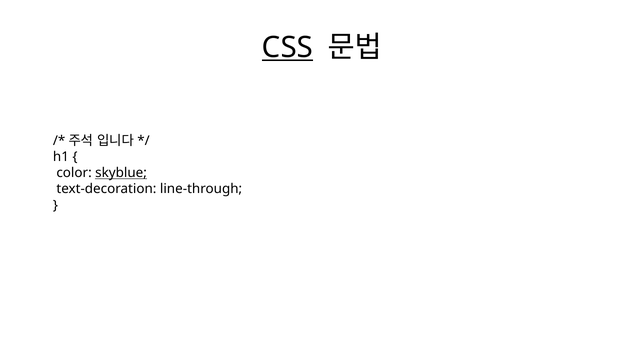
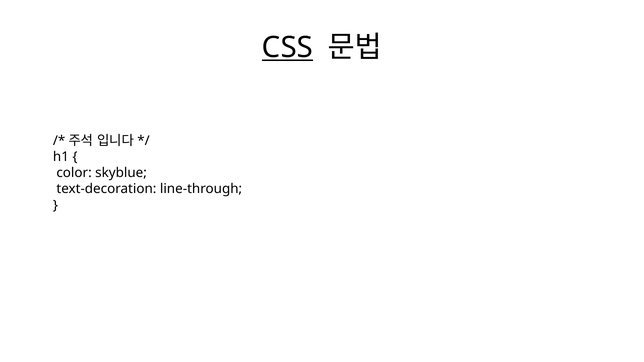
skyblue underline: present -> none (121, 173)
